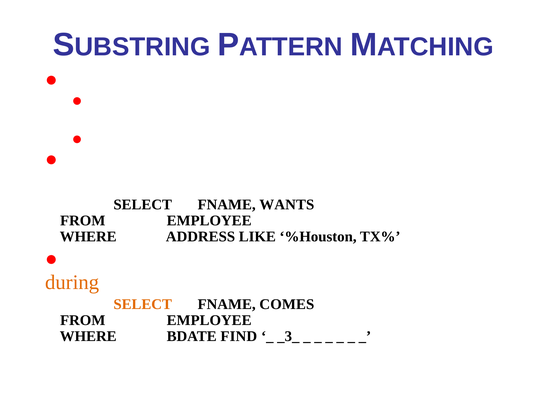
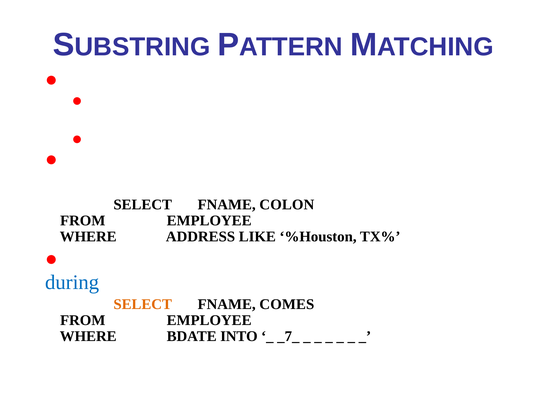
WANTS: WANTS -> COLON (287, 205)
during colour: orange -> blue (72, 283)
BDATE FIND: FIND -> INTO (239, 337)
_3_: _3_ -> _7_ (288, 337)
